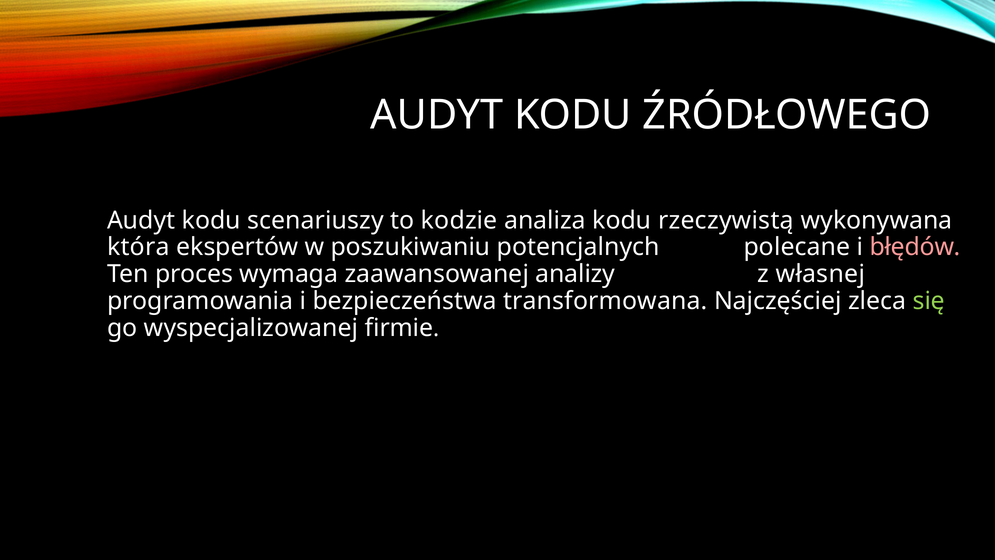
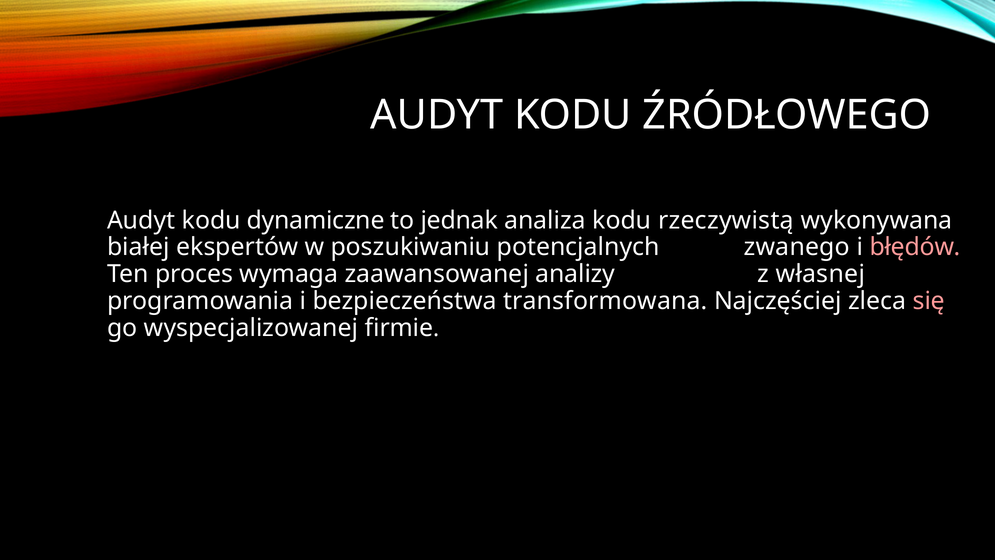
scenariuszy: scenariuszy -> dynamiczne (316, 220)
kodzie: kodzie -> jednak (459, 220)
która: która -> białej (138, 247)
polecane: polecane -> zwanego (797, 247)
się colour: light green -> pink (929, 301)
